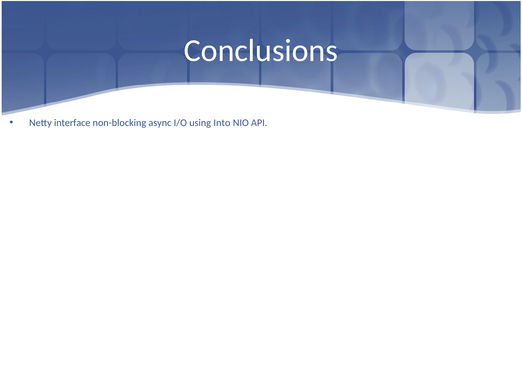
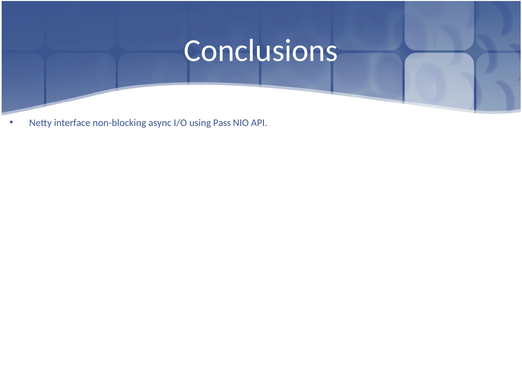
Into: Into -> Pass (222, 123)
